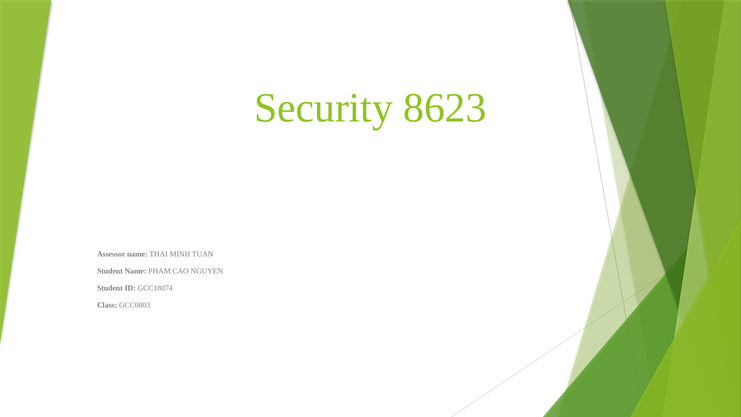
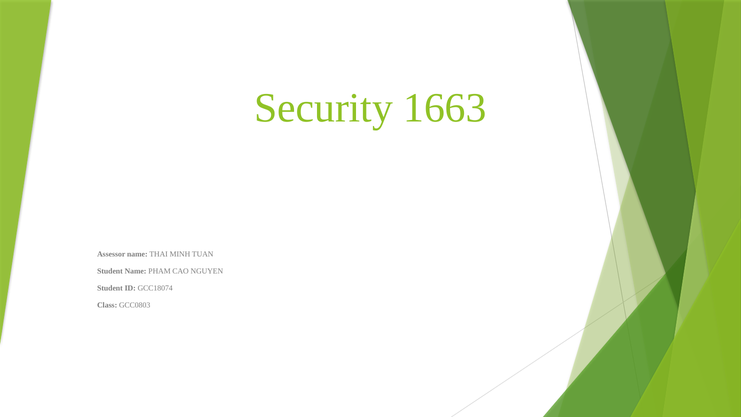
8623: 8623 -> 1663 (445, 108)
